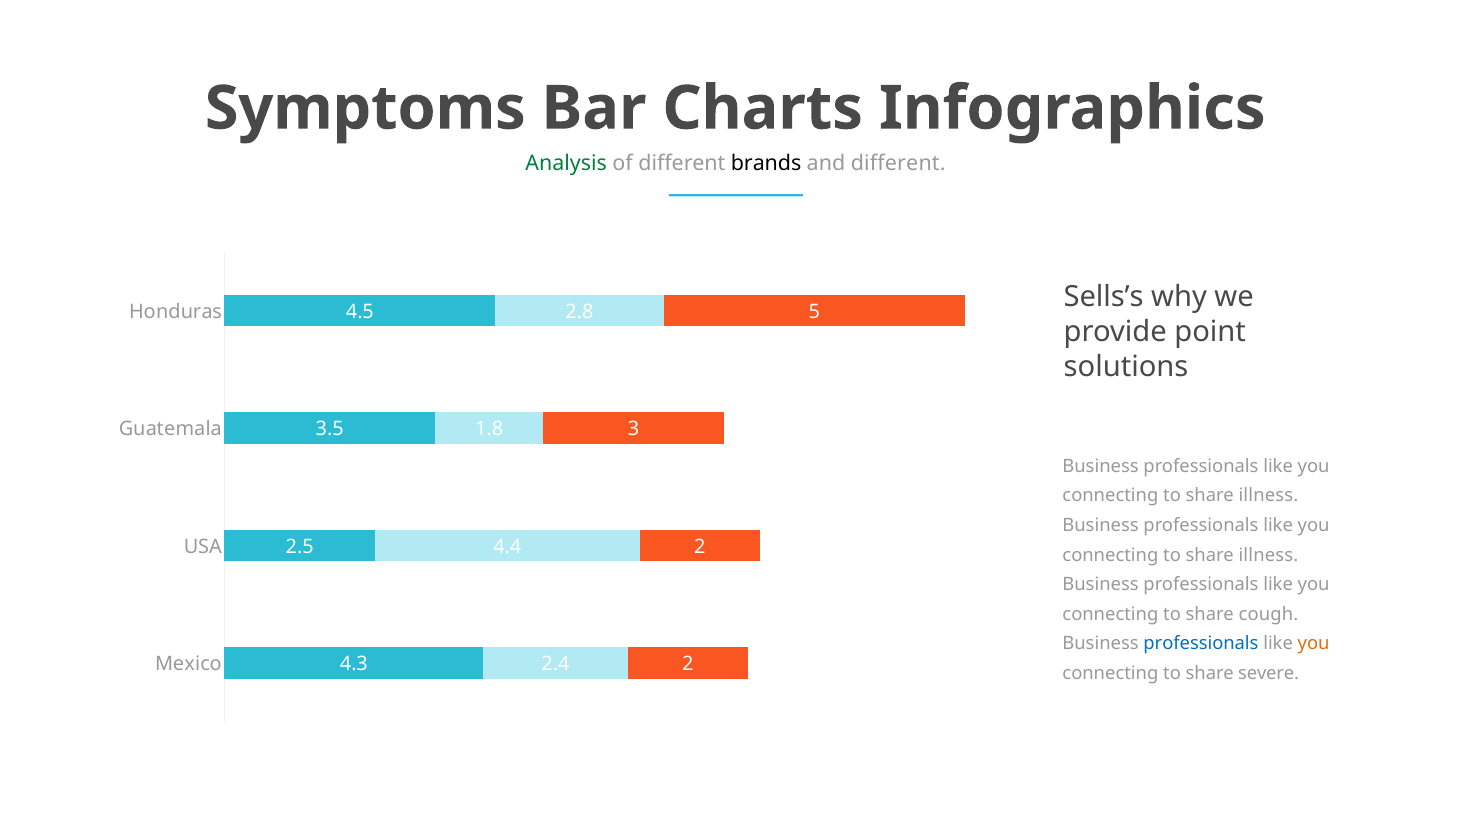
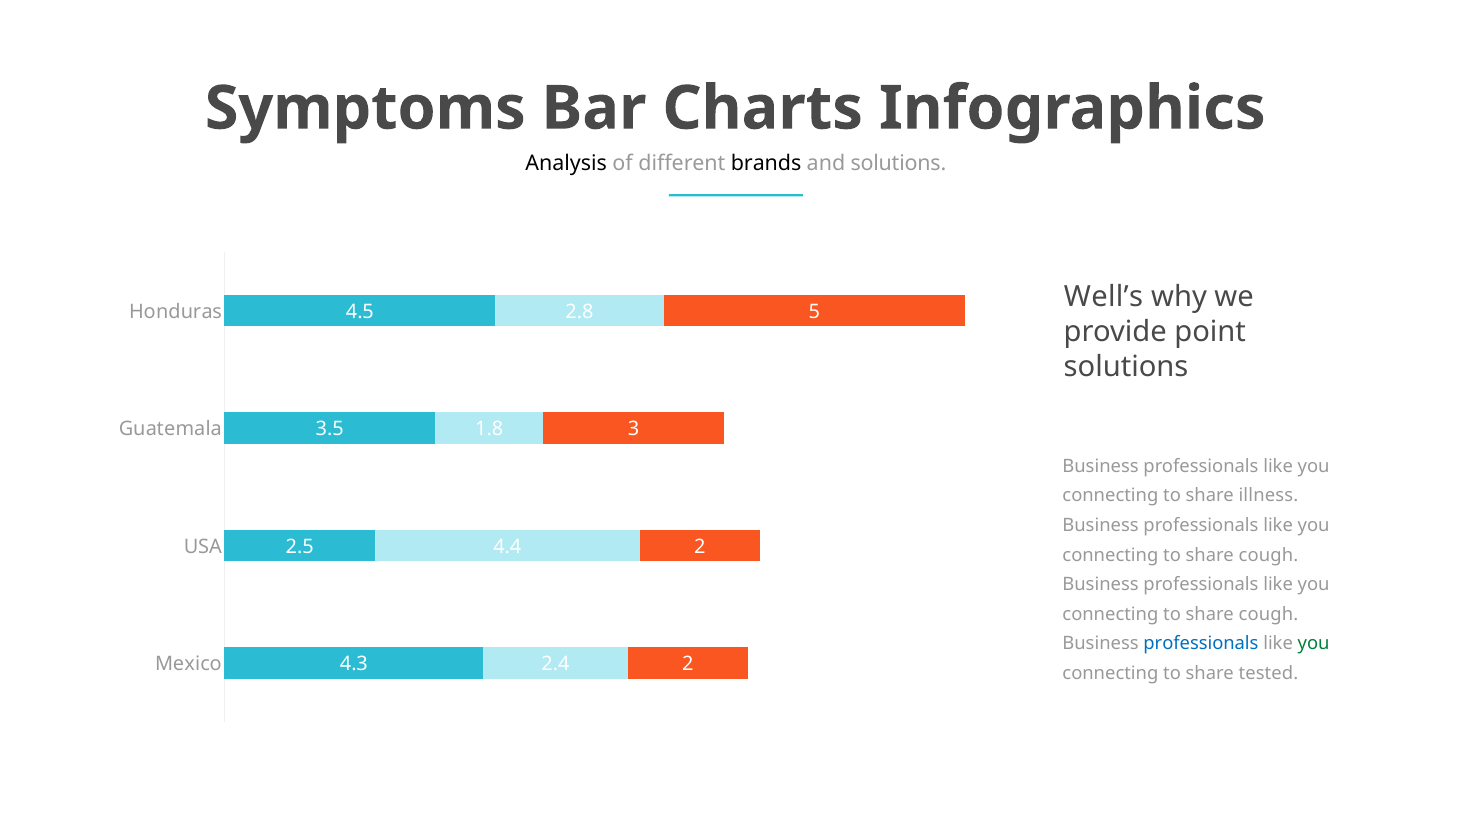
Analysis colour: green -> black (566, 164)
and different: different -> solutions (898, 164)
Sells’s: Sells’s -> Well’s (1103, 297)
illness: illness -> cough (1268, 555)
you colour: orange -> green (1314, 644)
severe: severe -> tested (1268, 673)
